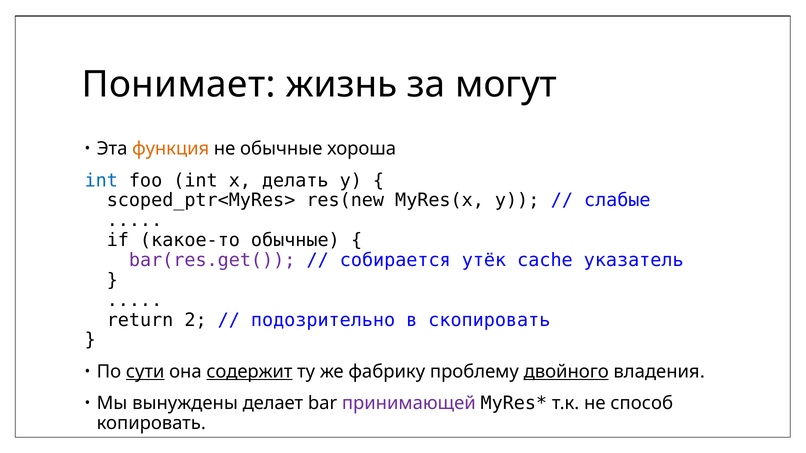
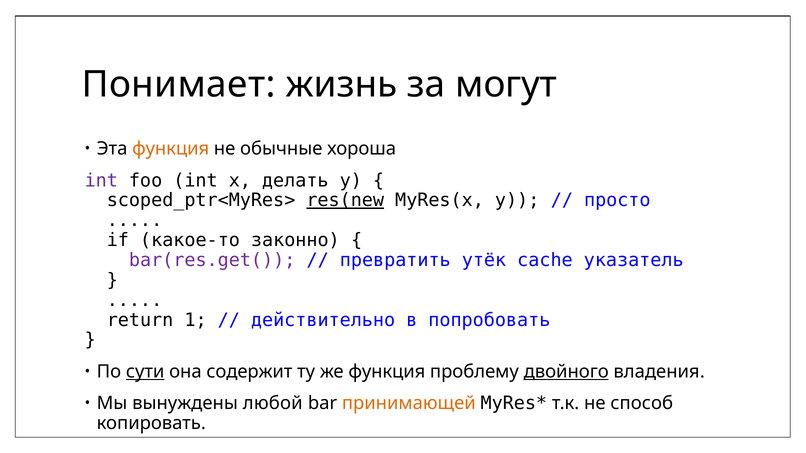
int colour: blue -> purple (101, 181)
res(new underline: none -> present (345, 201)
слабые: слабые -> просто (617, 201)
какое-то обычные: обычные -> законно (295, 240)
собирается: собирается -> превратить (395, 260)
2: 2 -> 1 (196, 320)
подозрительно: подозрительно -> действительно (323, 320)
скопировать: скопировать -> попробовать (489, 320)
содержит underline: present -> none (249, 372)
же фабрику: фабрику -> функция (387, 372)
делает: делает -> любой (273, 404)
принимающей colour: purple -> orange (409, 404)
